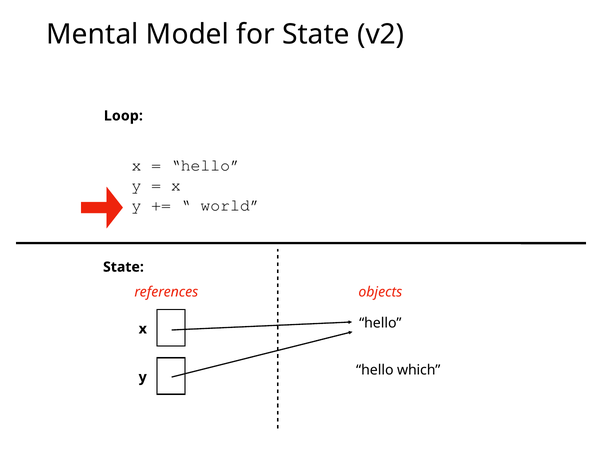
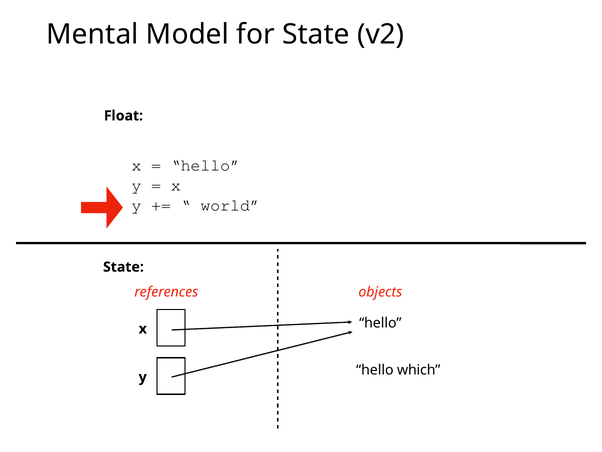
Loop: Loop -> Float (123, 116)
